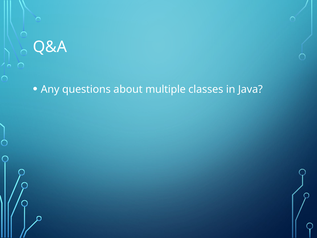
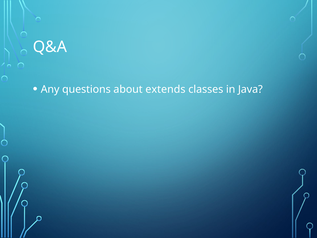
multiple: multiple -> extends (165, 89)
